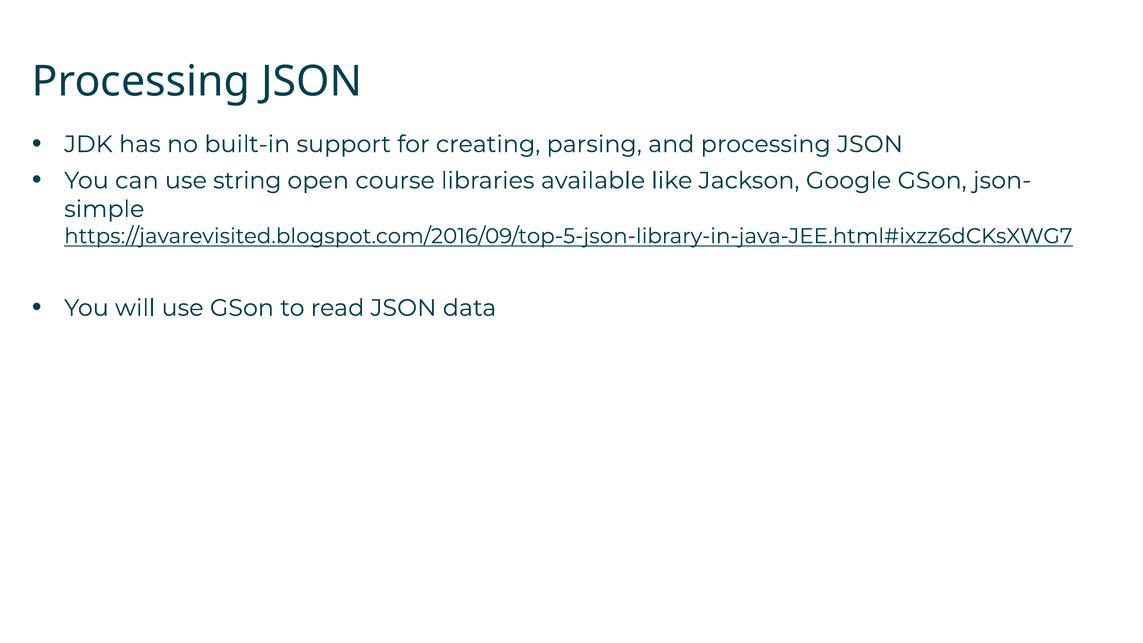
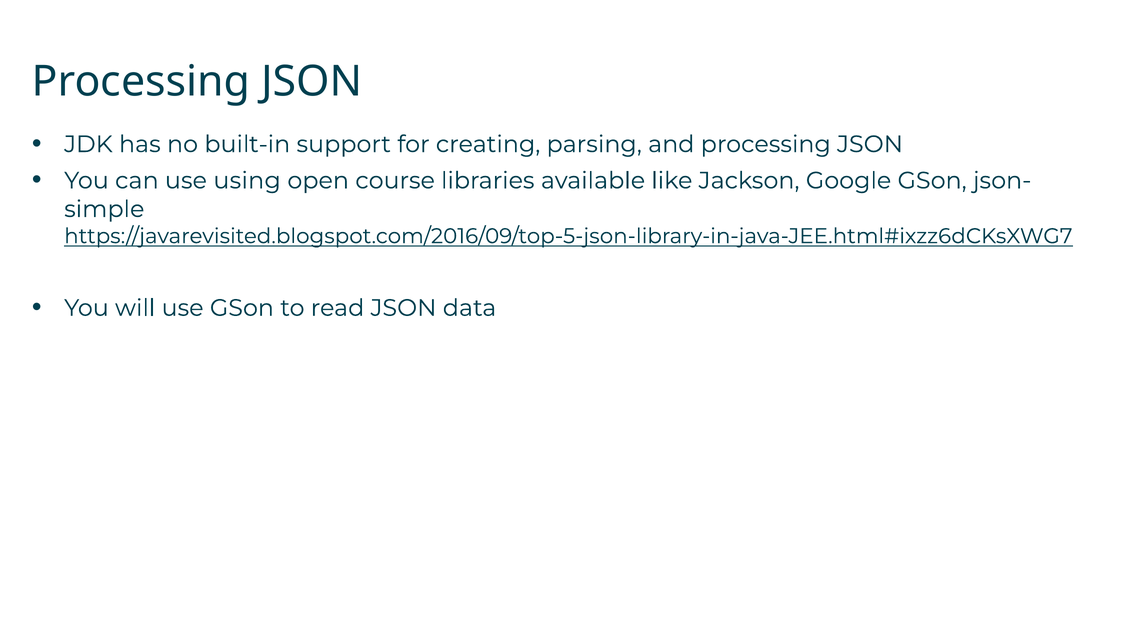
string: string -> using (247, 181)
